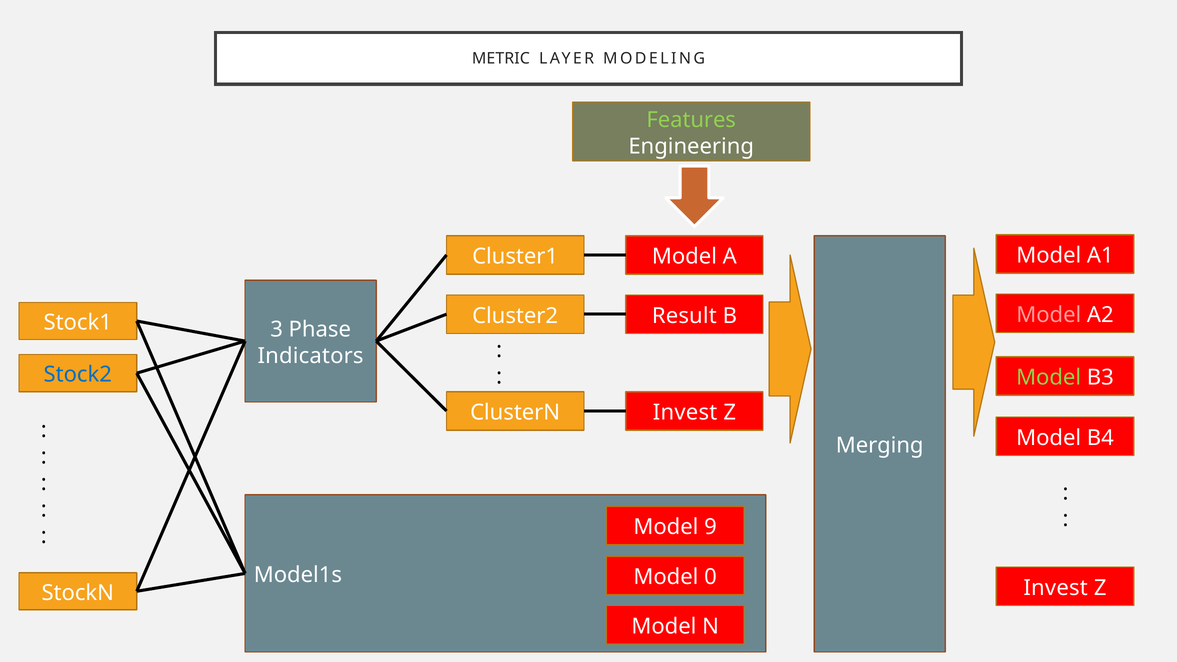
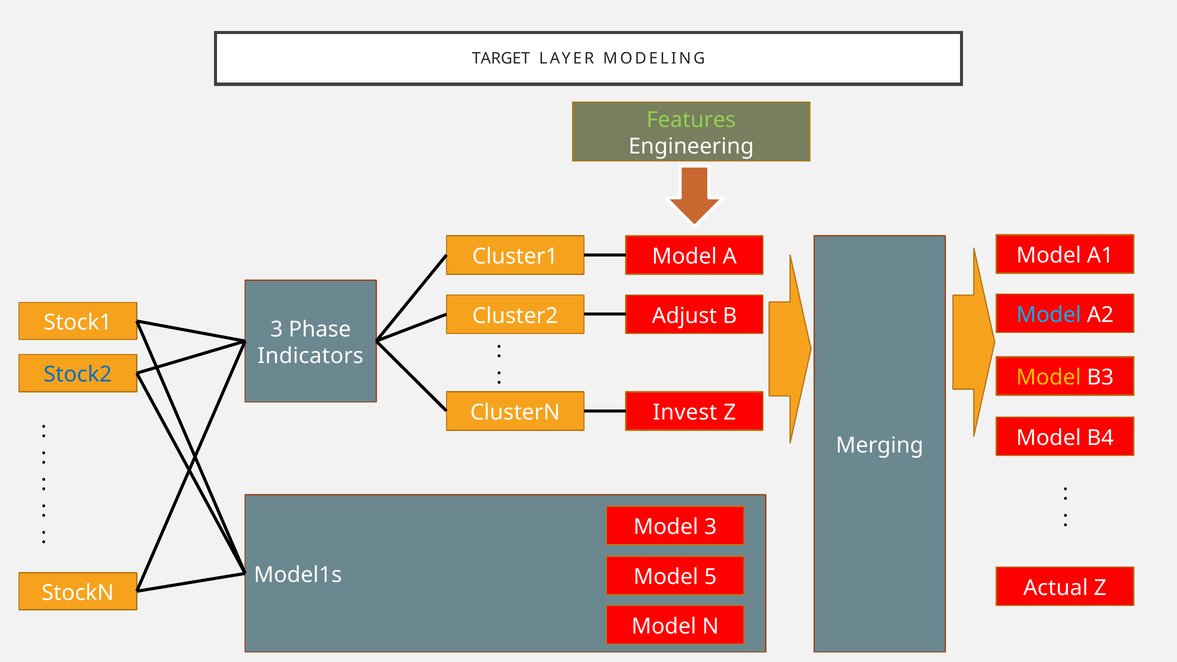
METRIC: METRIC -> TARGET (501, 58)
Model colour: pink -> light blue (1049, 315)
Result: Result -> Adjust (684, 316)
Model colour: light green -> yellow (1049, 378)
Model 9: 9 -> 3 (710, 527)
0: 0 -> 5 (710, 577)
Invest: Invest -> Actual (1056, 588)
